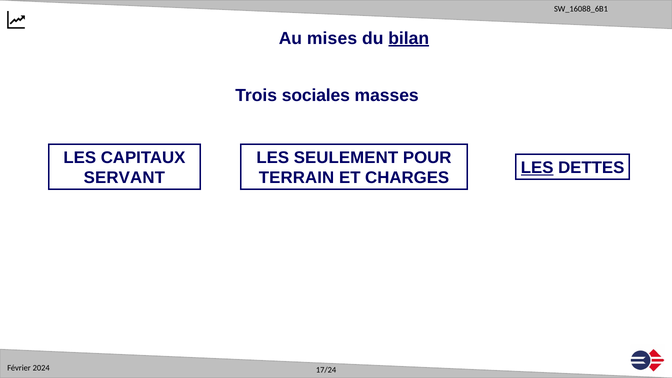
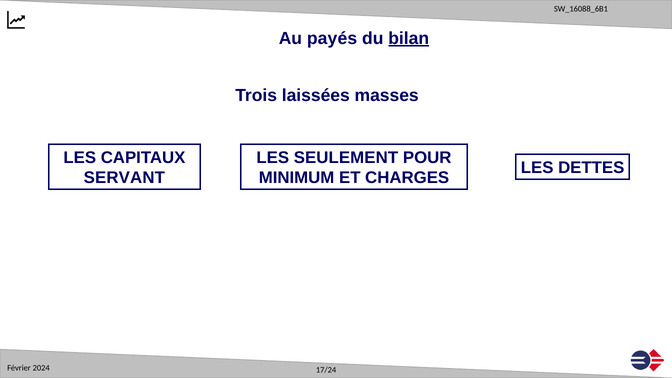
mises: mises -> payés (332, 38)
sociales: sociales -> laissées (316, 96)
LES underline: present -> none (537, 168)
TERRAIN: TERRAIN -> MINIMUM (297, 178)
